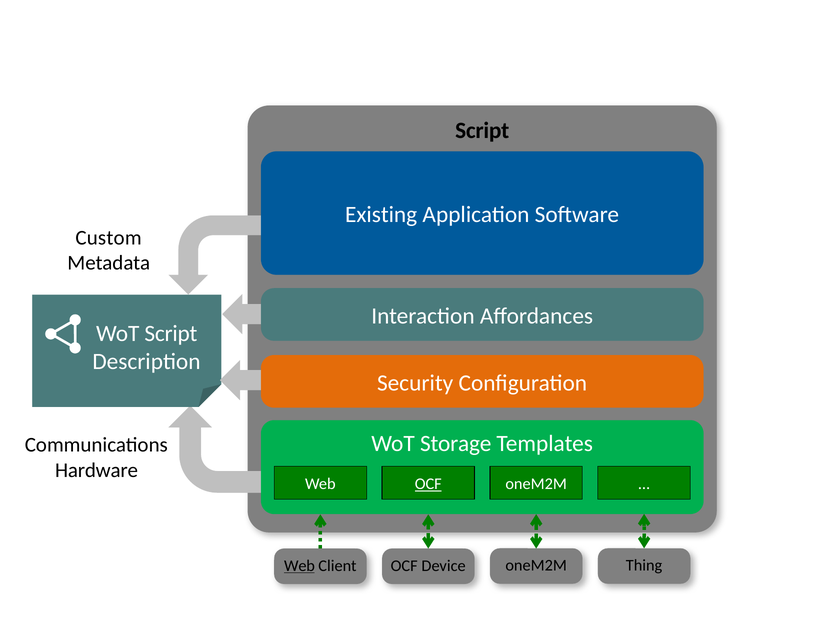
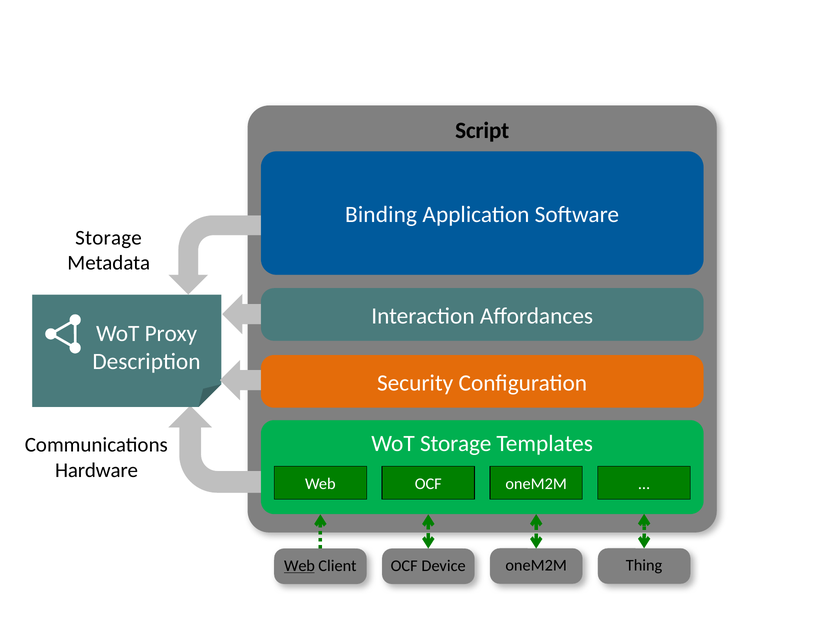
Existing: Existing -> Binding (381, 215)
Custom: Custom -> Storage (109, 238)
WoT Script: Script -> Proxy (171, 334)
OCF underline: present -> none (428, 484)
